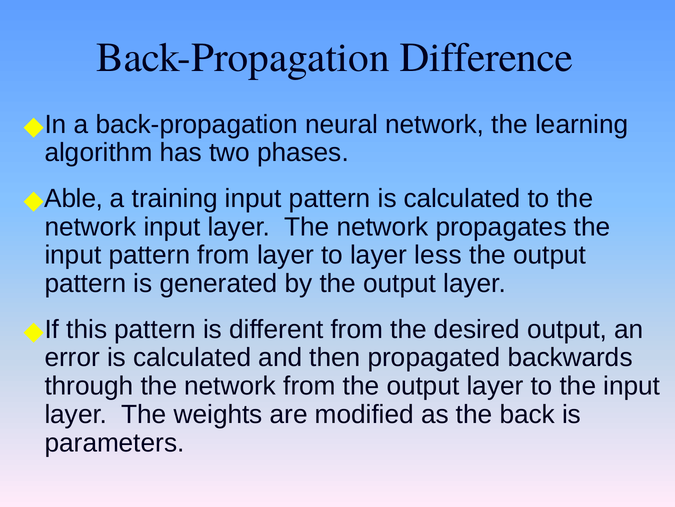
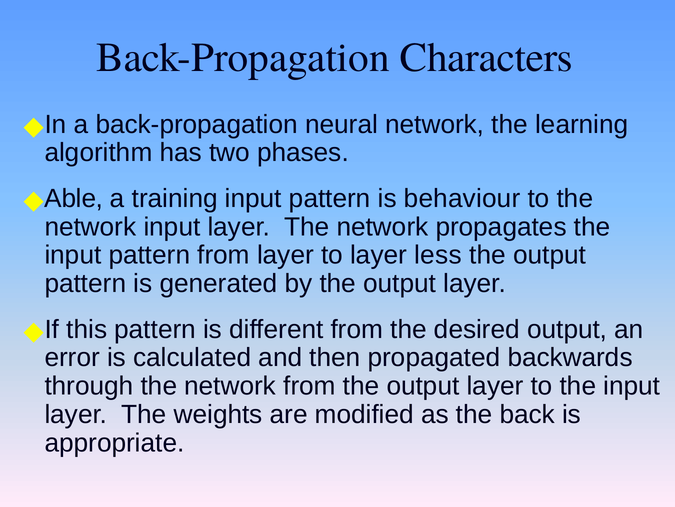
Difference: Difference -> Characters (487, 58)
pattern is calculated: calculated -> behaviour (462, 198)
parameters: parameters -> appropriate (115, 442)
